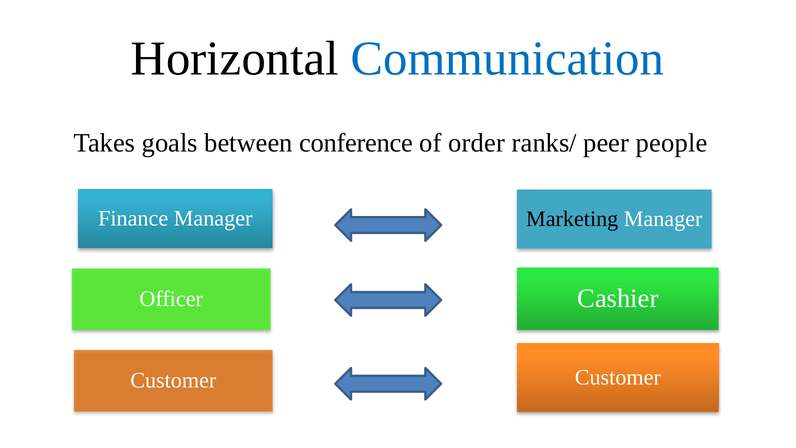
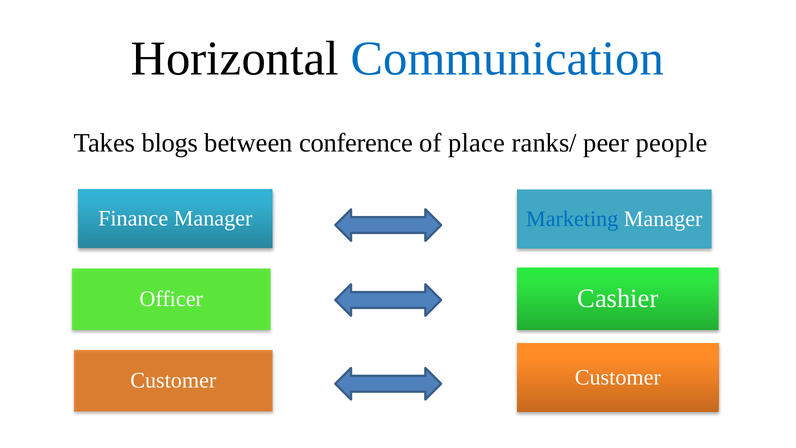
goals: goals -> blogs (170, 143)
order: order -> place (477, 143)
Marketing colour: black -> blue (572, 219)
